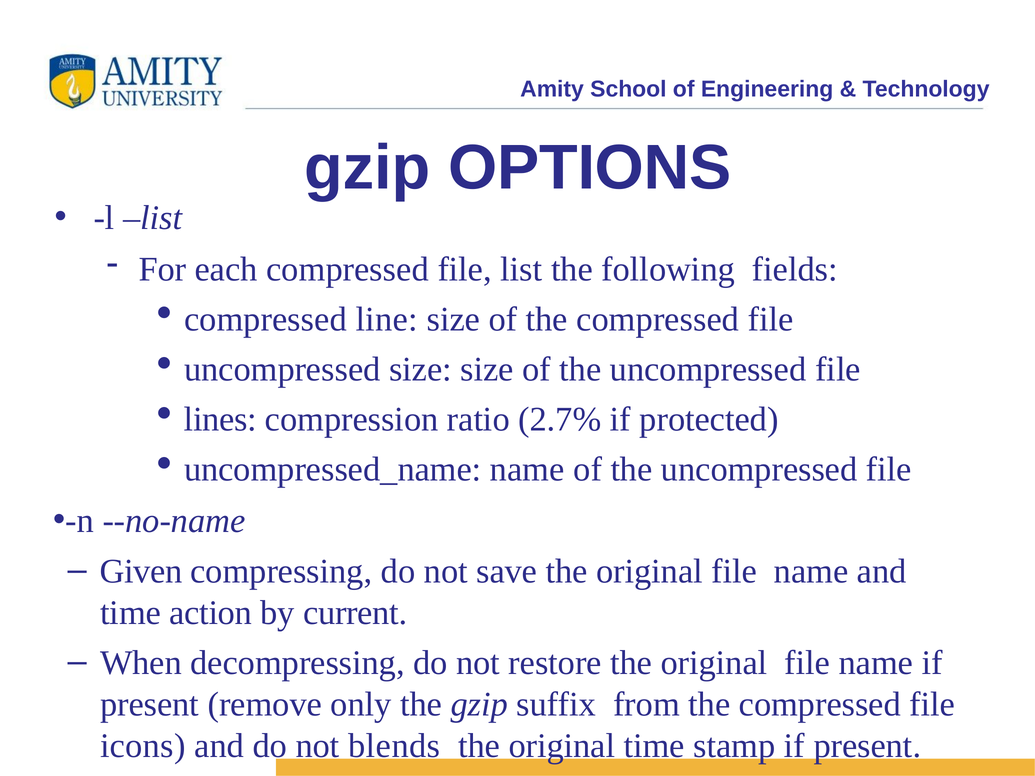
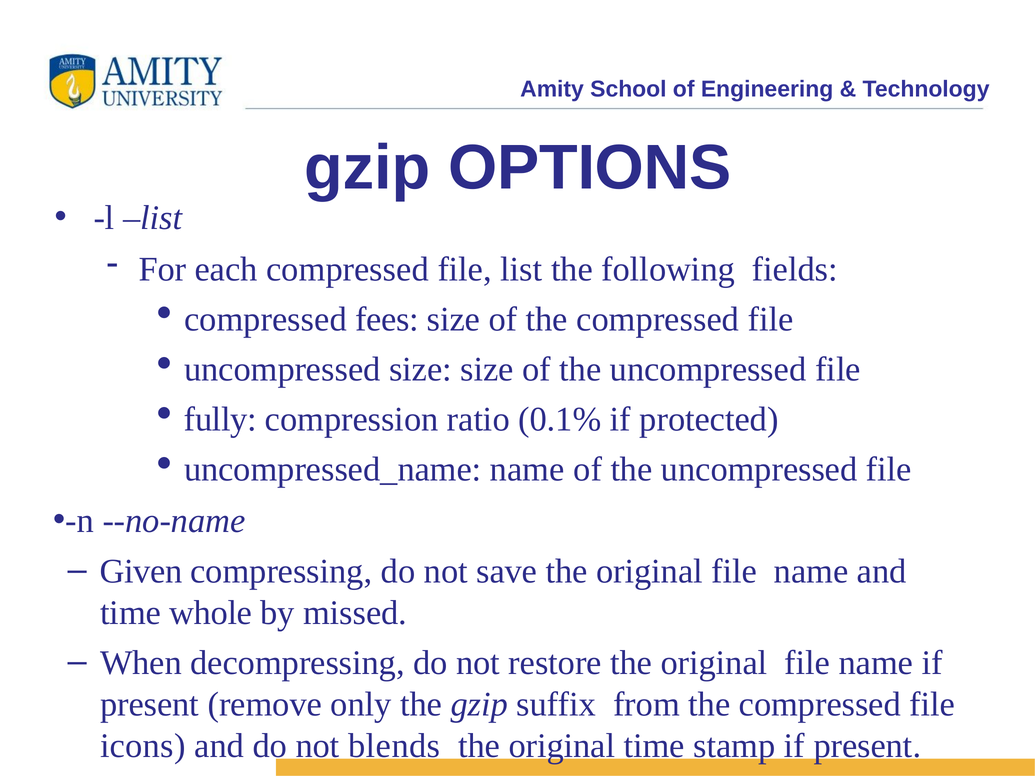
line: line -> fees (387, 319)
lines: lines -> fully (220, 419)
2.7%: 2.7% -> 0.1% (560, 419)
action: action -> whole (211, 613)
current: current -> missed (355, 613)
